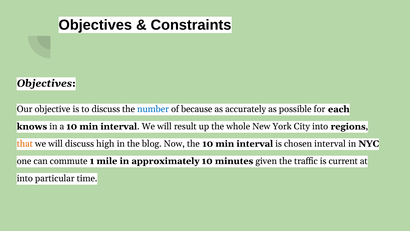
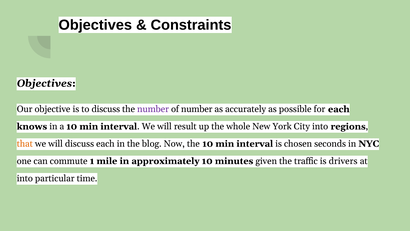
number colour: blue -> purple (153, 109)
of because: because -> number (197, 109)
discuss high: high -> each (105, 144)
chosen interval: interval -> seconds (330, 144)
current: current -> drivers (343, 161)
